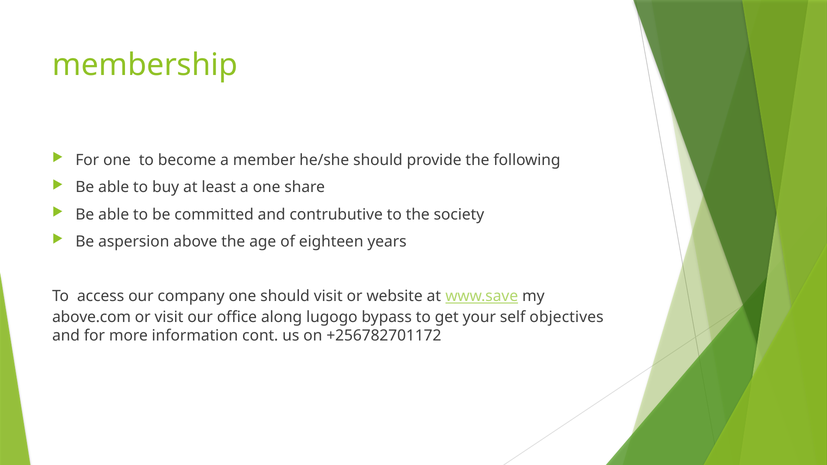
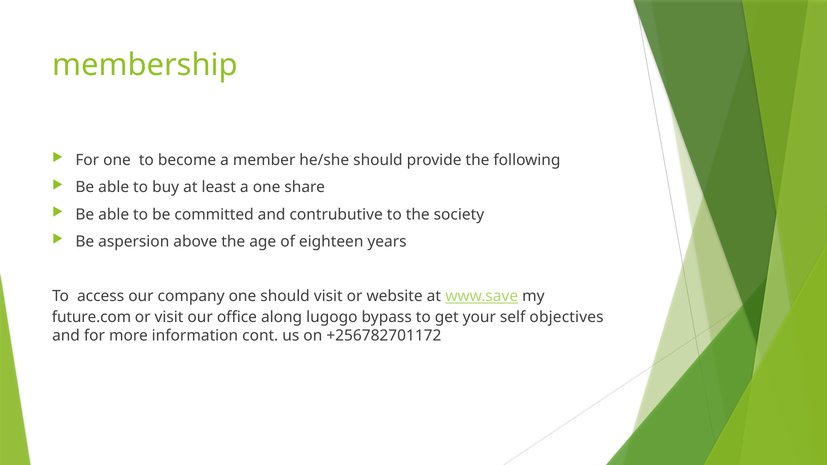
above.com: above.com -> future.com (92, 317)
